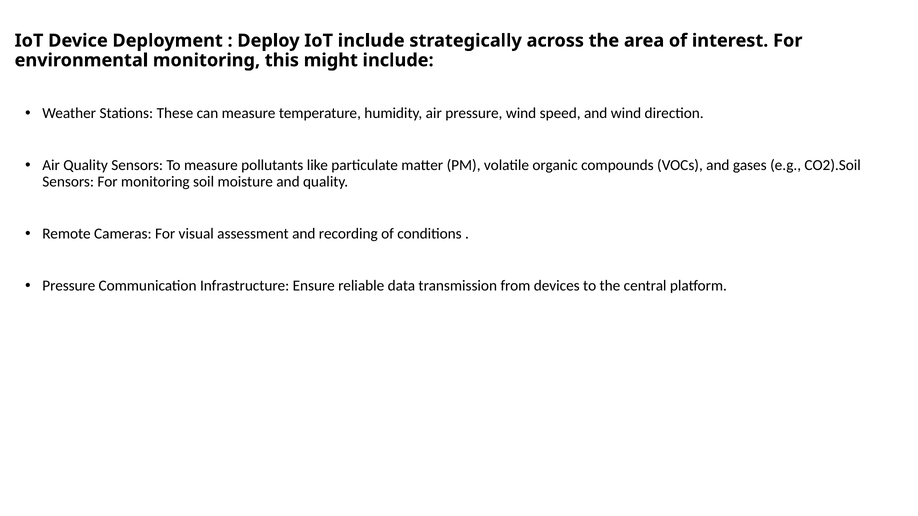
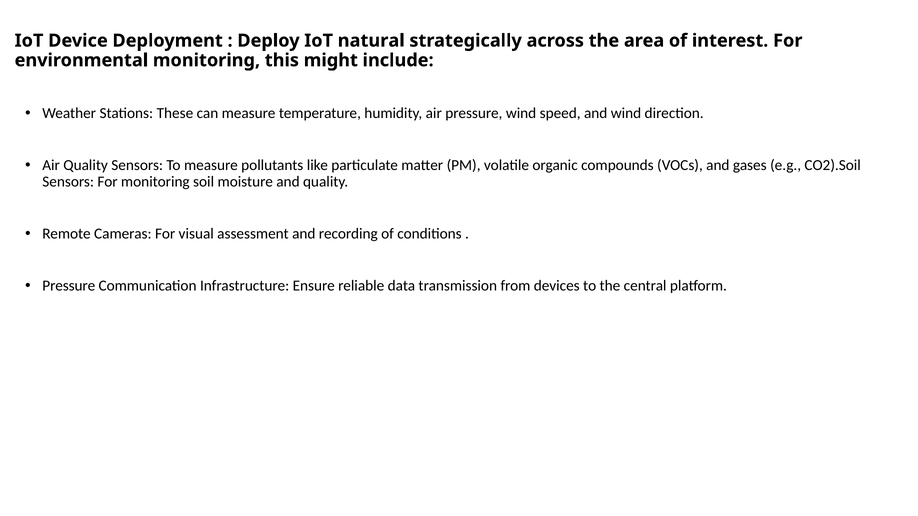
IoT include: include -> natural (371, 41)
